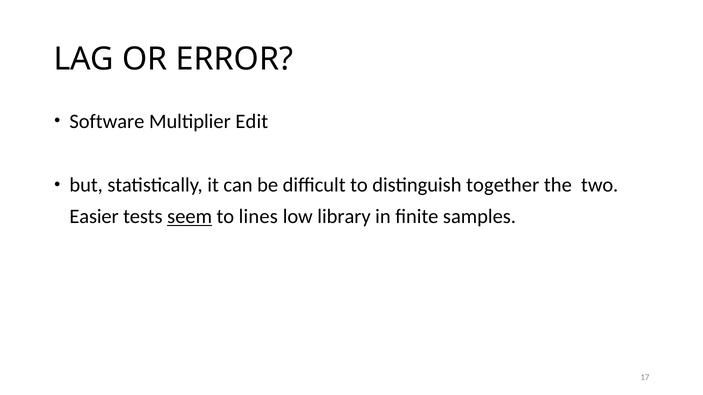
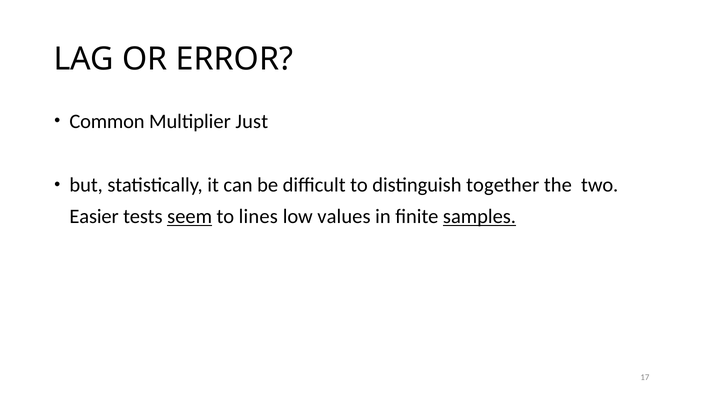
Software: Software -> Common (107, 122)
Edit: Edit -> Just (252, 122)
library: library -> values (344, 217)
samples underline: none -> present (480, 217)
